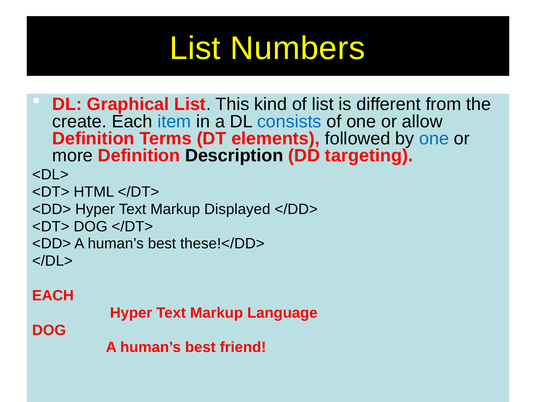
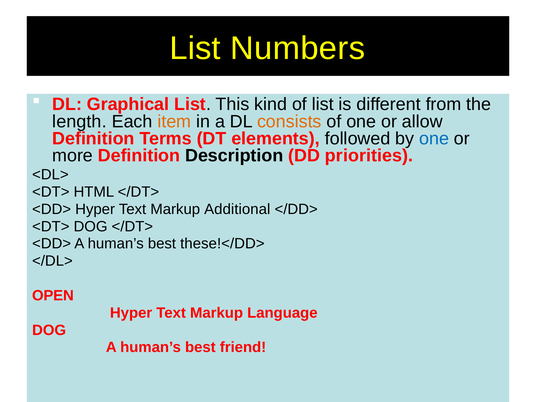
create: create -> length (79, 121)
item colour: blue -> orange (174, 121)
consists colour: blue -> orange (289, 121)
targeting: targeting -> priorities (369, 156)
Displayed: Displayed -> Additional (237, 209)
EACH: EACH -> OPEN (53, 296)
